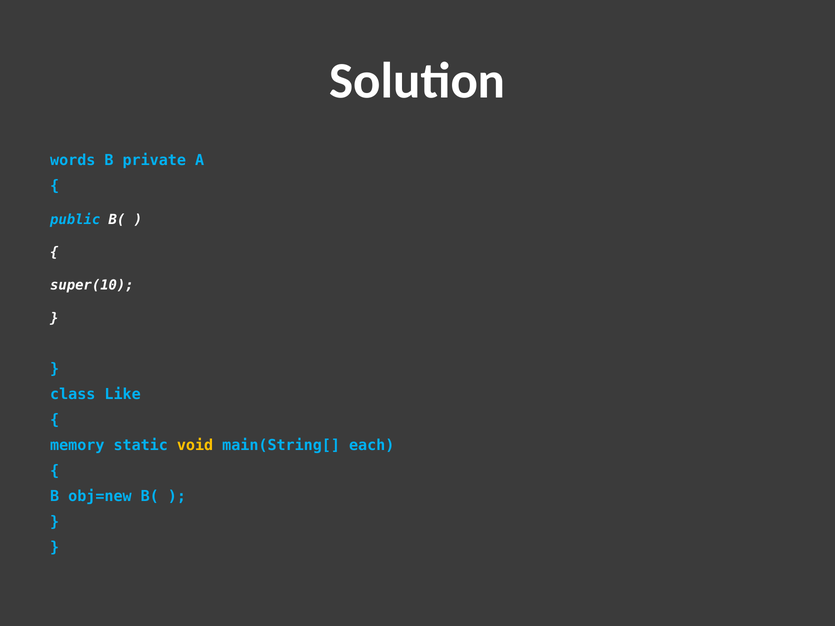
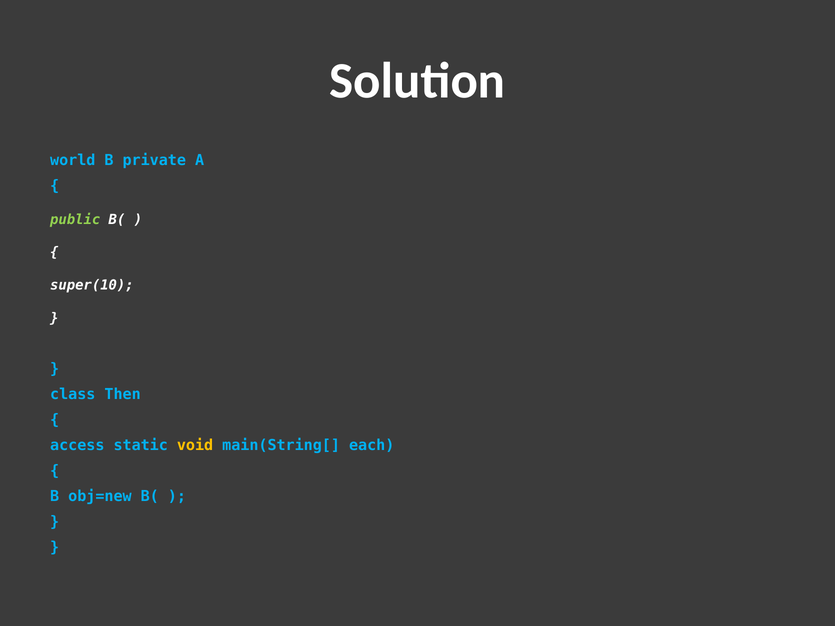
words: words -> world (73, 160)
public colour: light blue -> light green (75, 220)
Like: Like -> Then (123, 394)
memory: memory -> access (77, 445)
